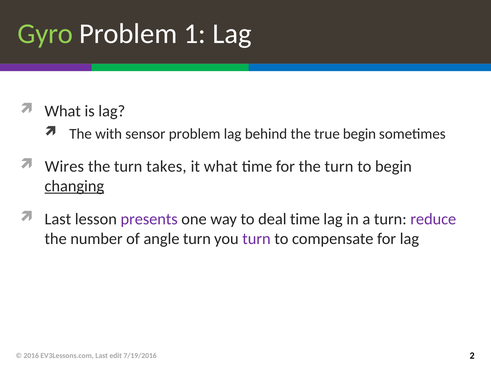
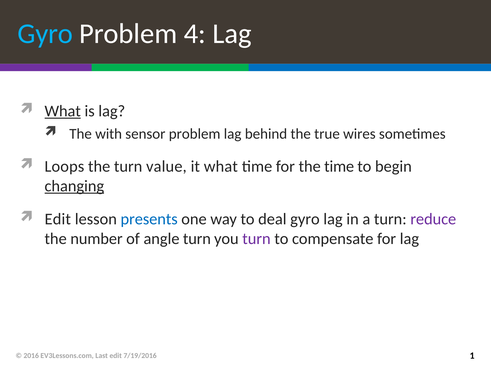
Gyro colour: light green -> light blue (45, 34)
1: 1 -> 4 (195, 34)
What underline: none -> present (63, 111)
true begin: begin -> wires (359, 134)
Wires: Wires -> Loops (64, 166)
takes: takes -> value (166, 166)
for the turn: turn -> time (339, 166)
Last: Last -> Edit (58, 219)
presents colour: purple -> blue (149, 219)
deal time: time -> gyro (305, 219)
2: 2 -> 1 (472, 356)
